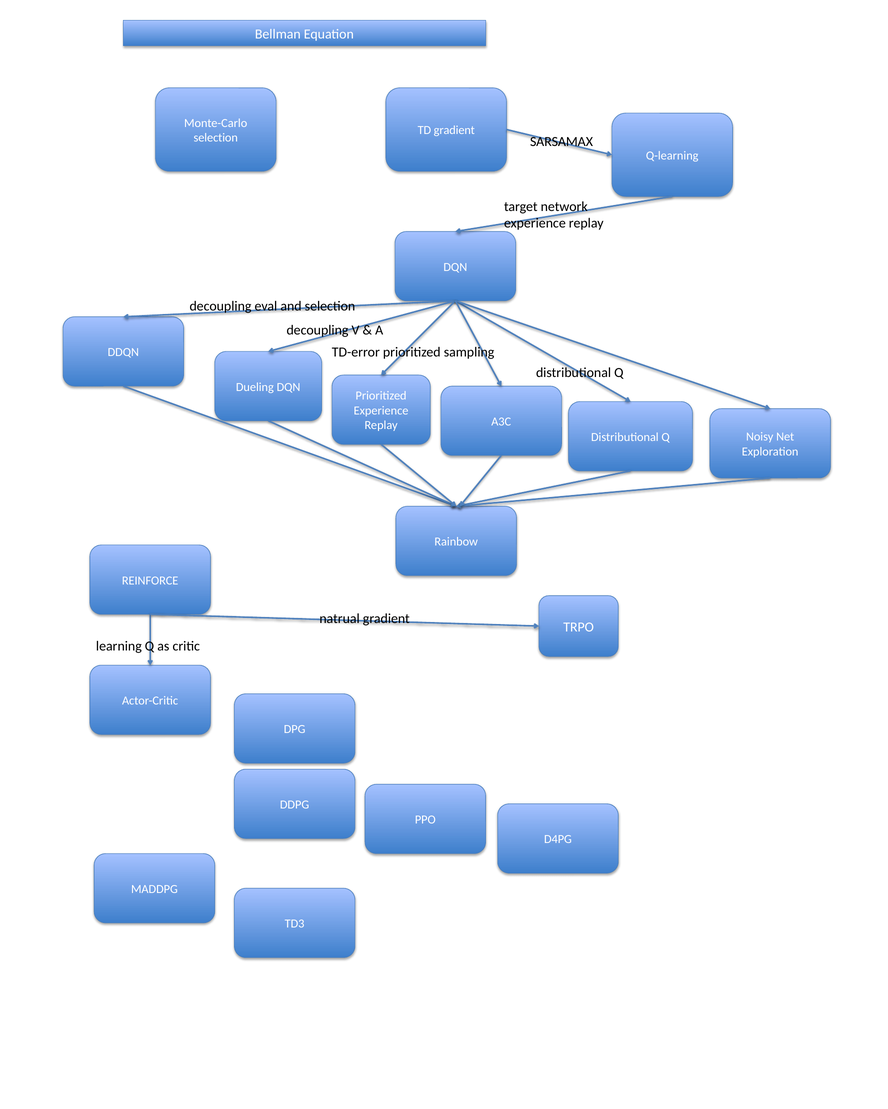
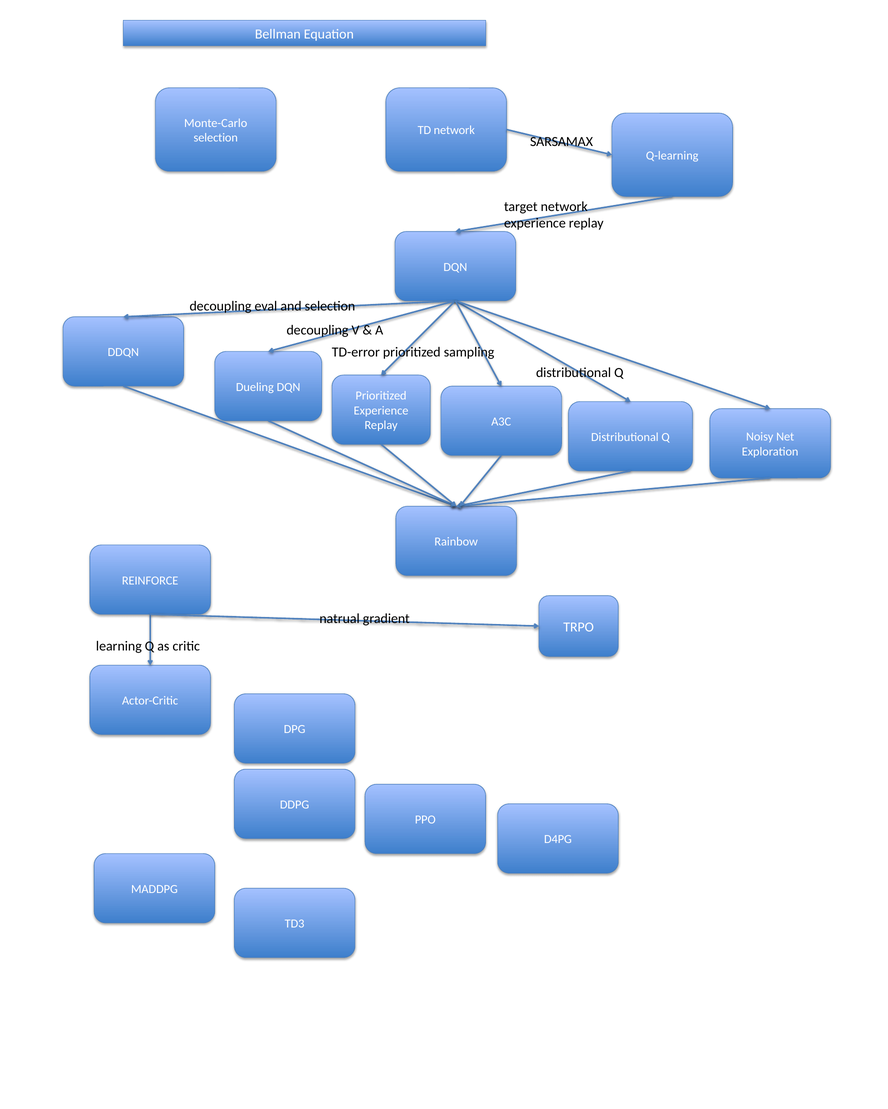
TD gradient: gradient -> network (454, 130)
